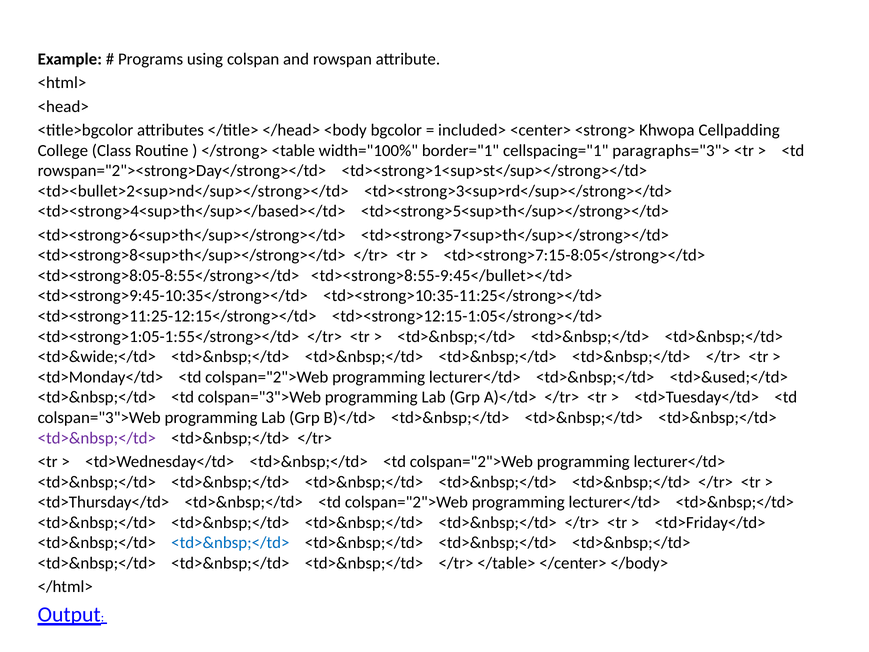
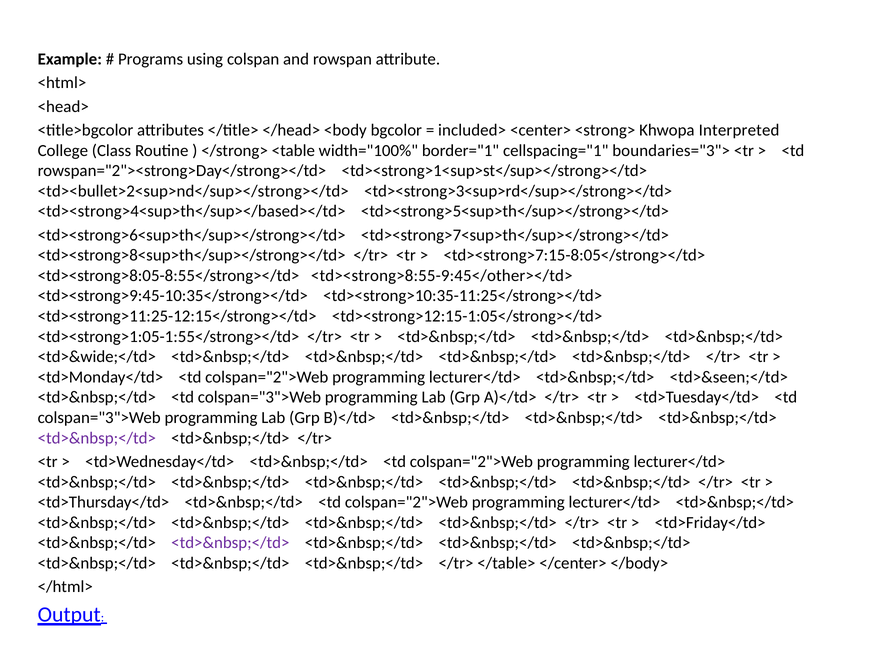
Cellpadding: Cellpadding -> Interpreted (739, 130)
paragraphs="3">: paragraphs="3"> -> boundaries="3"> (671, 150)
<td><strong>8:55-9:45</bullet></td>: <td><strong>8:55-9:45</bullet></td> -> <td><strong>8:55-9:45</other></td> (442, 276)
<td>&used;</td>: <td>&used;</td> -> <td>&seen;</td> (729, 377)
<td>&nbsp;</td> colour: blue -> purple (230, 543)
